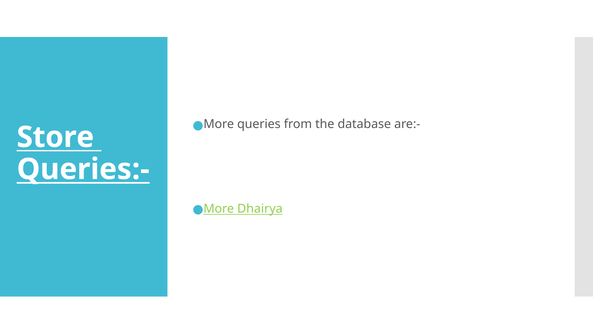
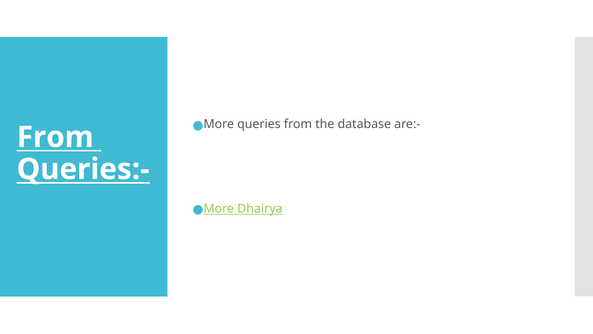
Store: Store -> From (55, 137)
